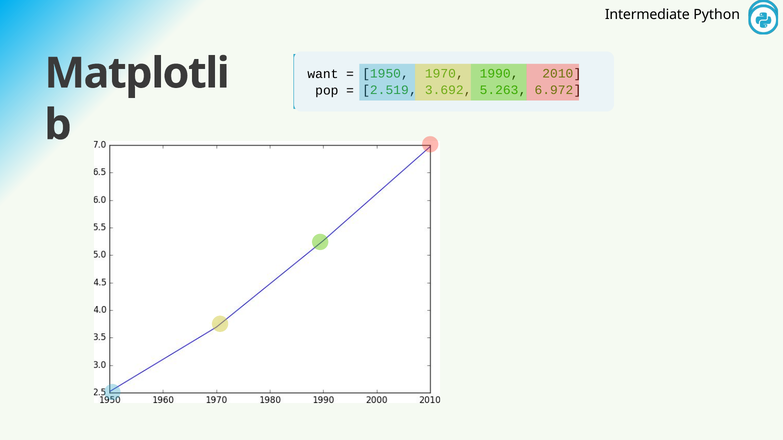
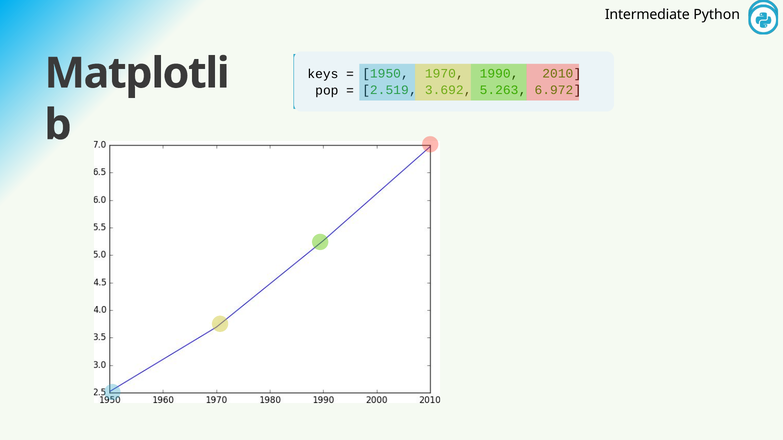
want: want -> keys (323, 74)
